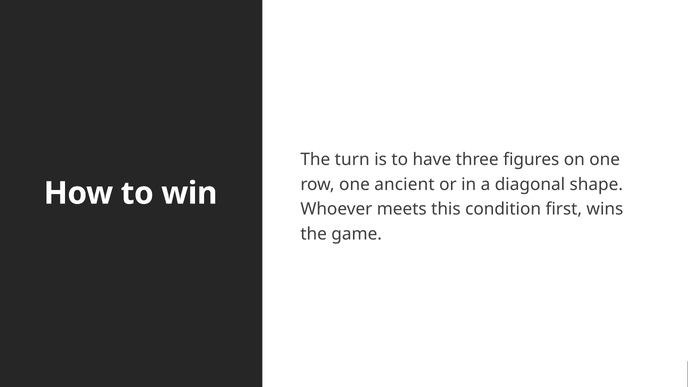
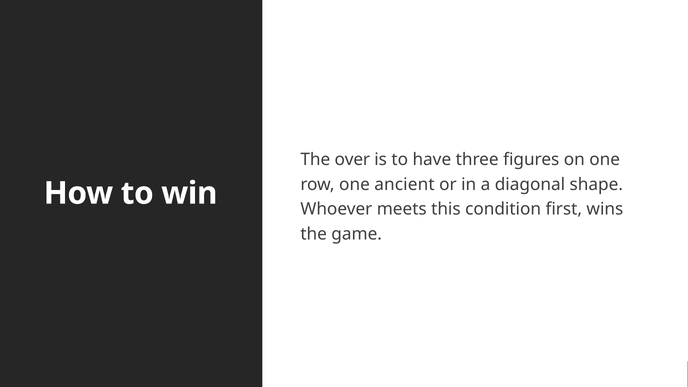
turn: turn -> over (352, 160)
